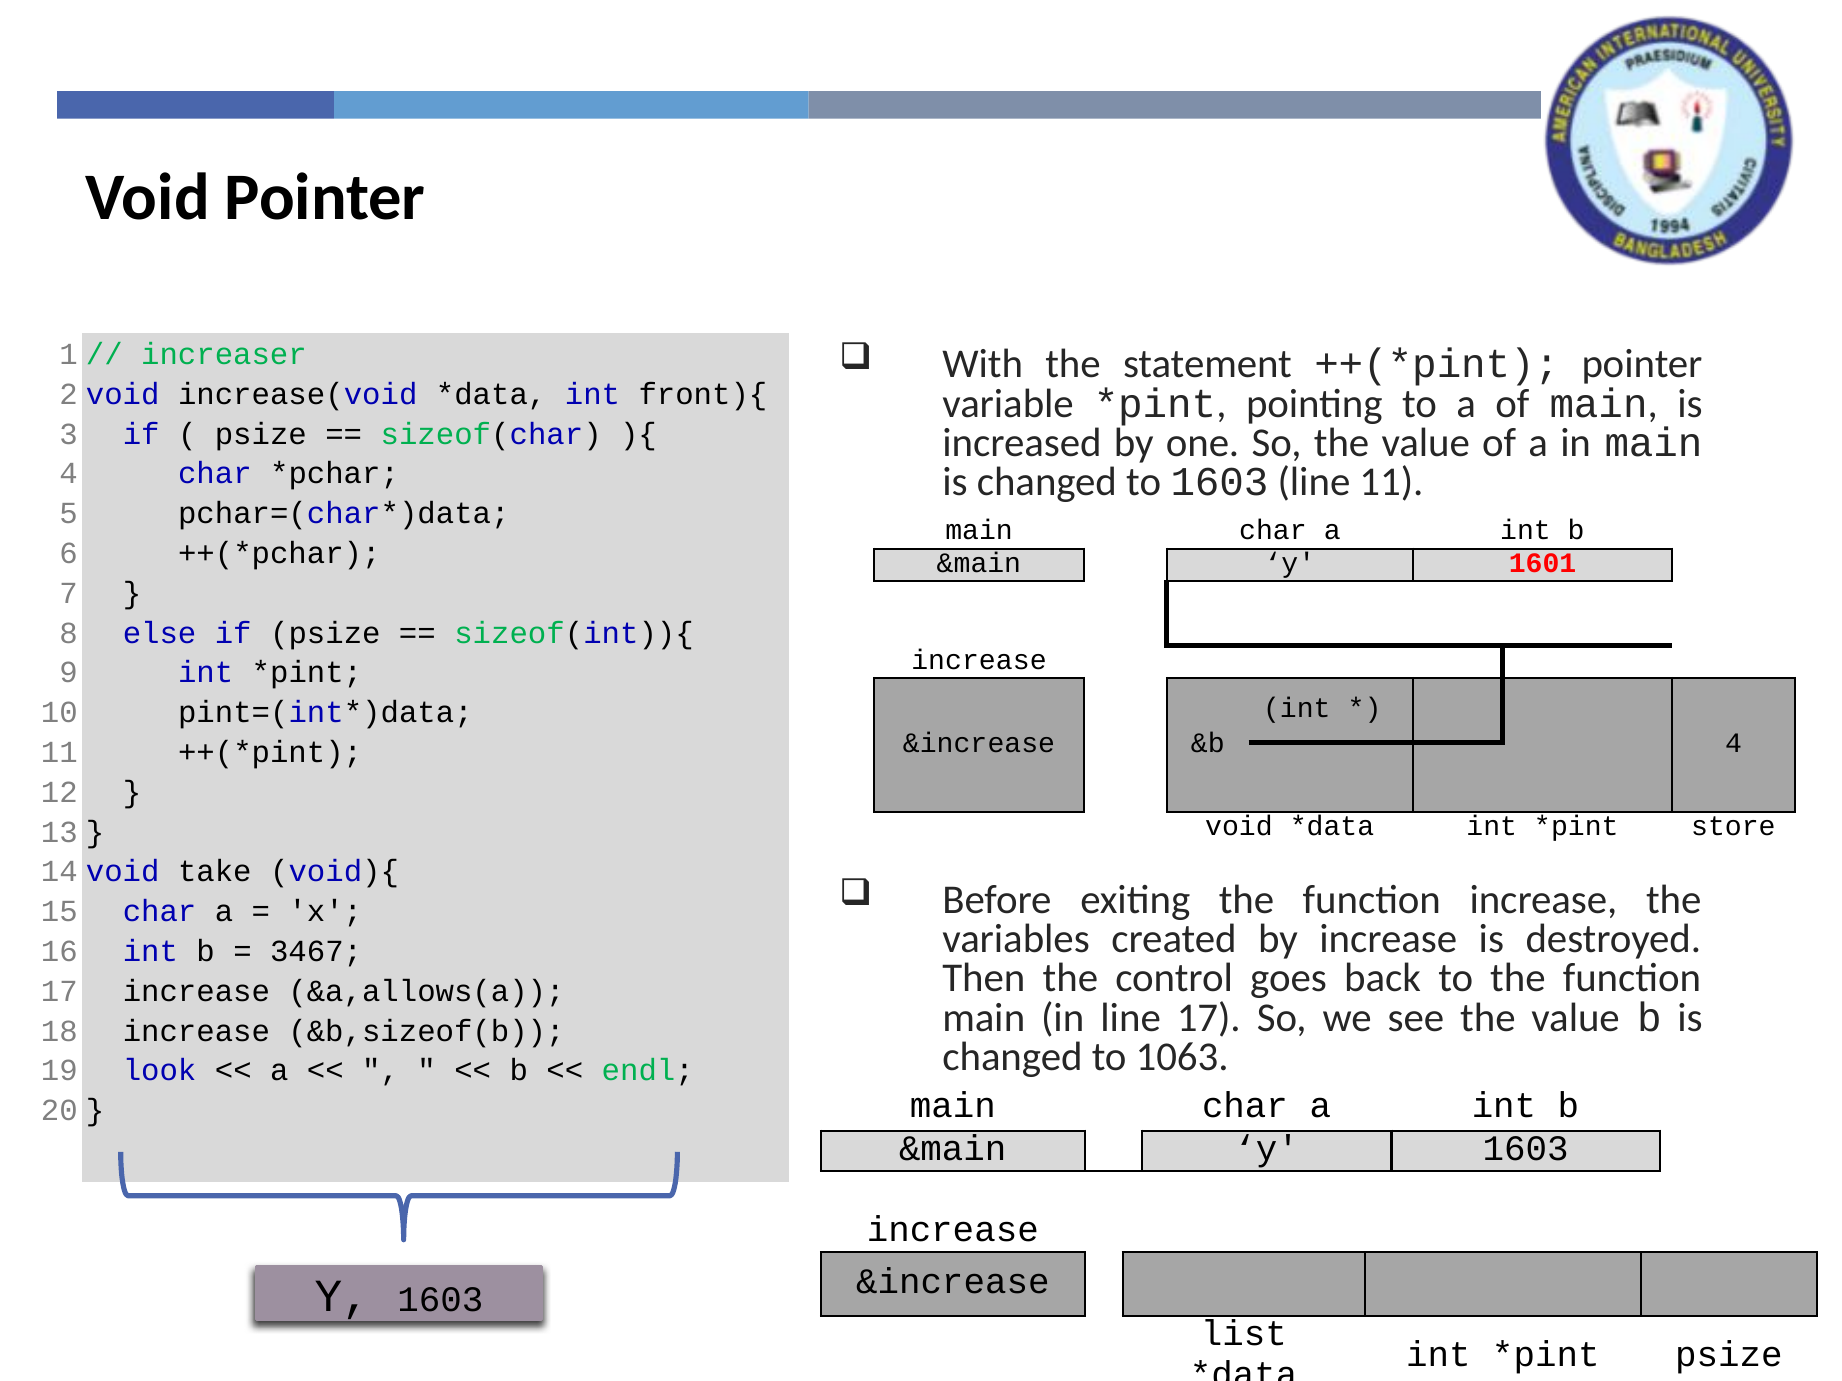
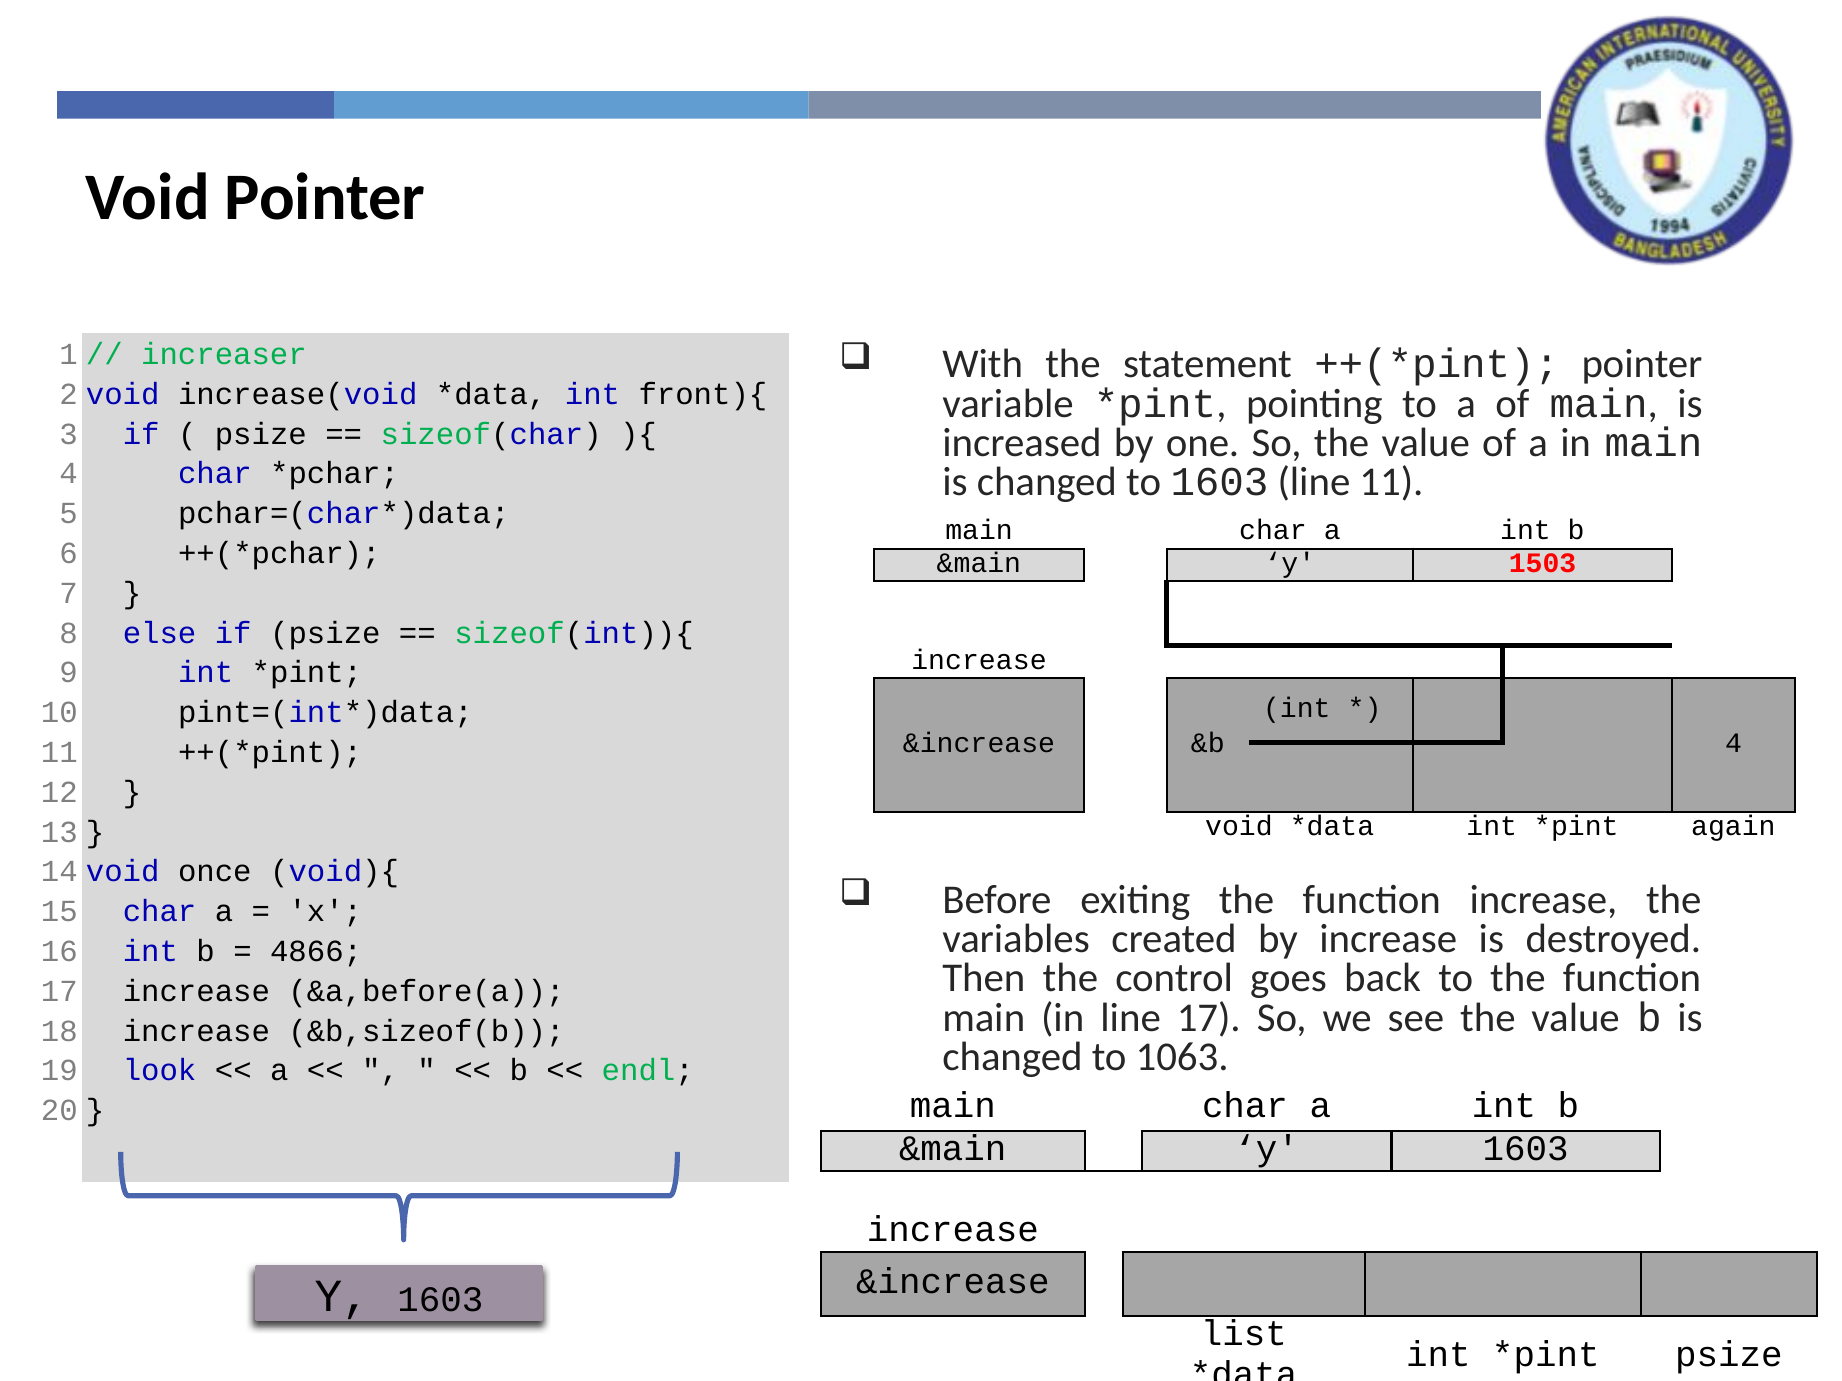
1601: 1601 -> 1503 (1543, 563)
store: store -> again (1733, 827)
take: take -> once (215, 872)
3467: 3467 -> 4866 (316, 952)
&a,allows(a: &a,allows(a -> &a,before(a (426, 992)
